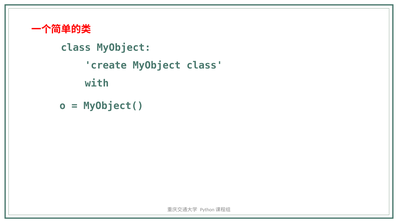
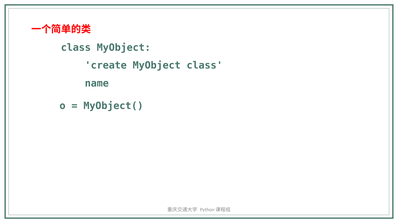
with: with -> name (97, 83)
